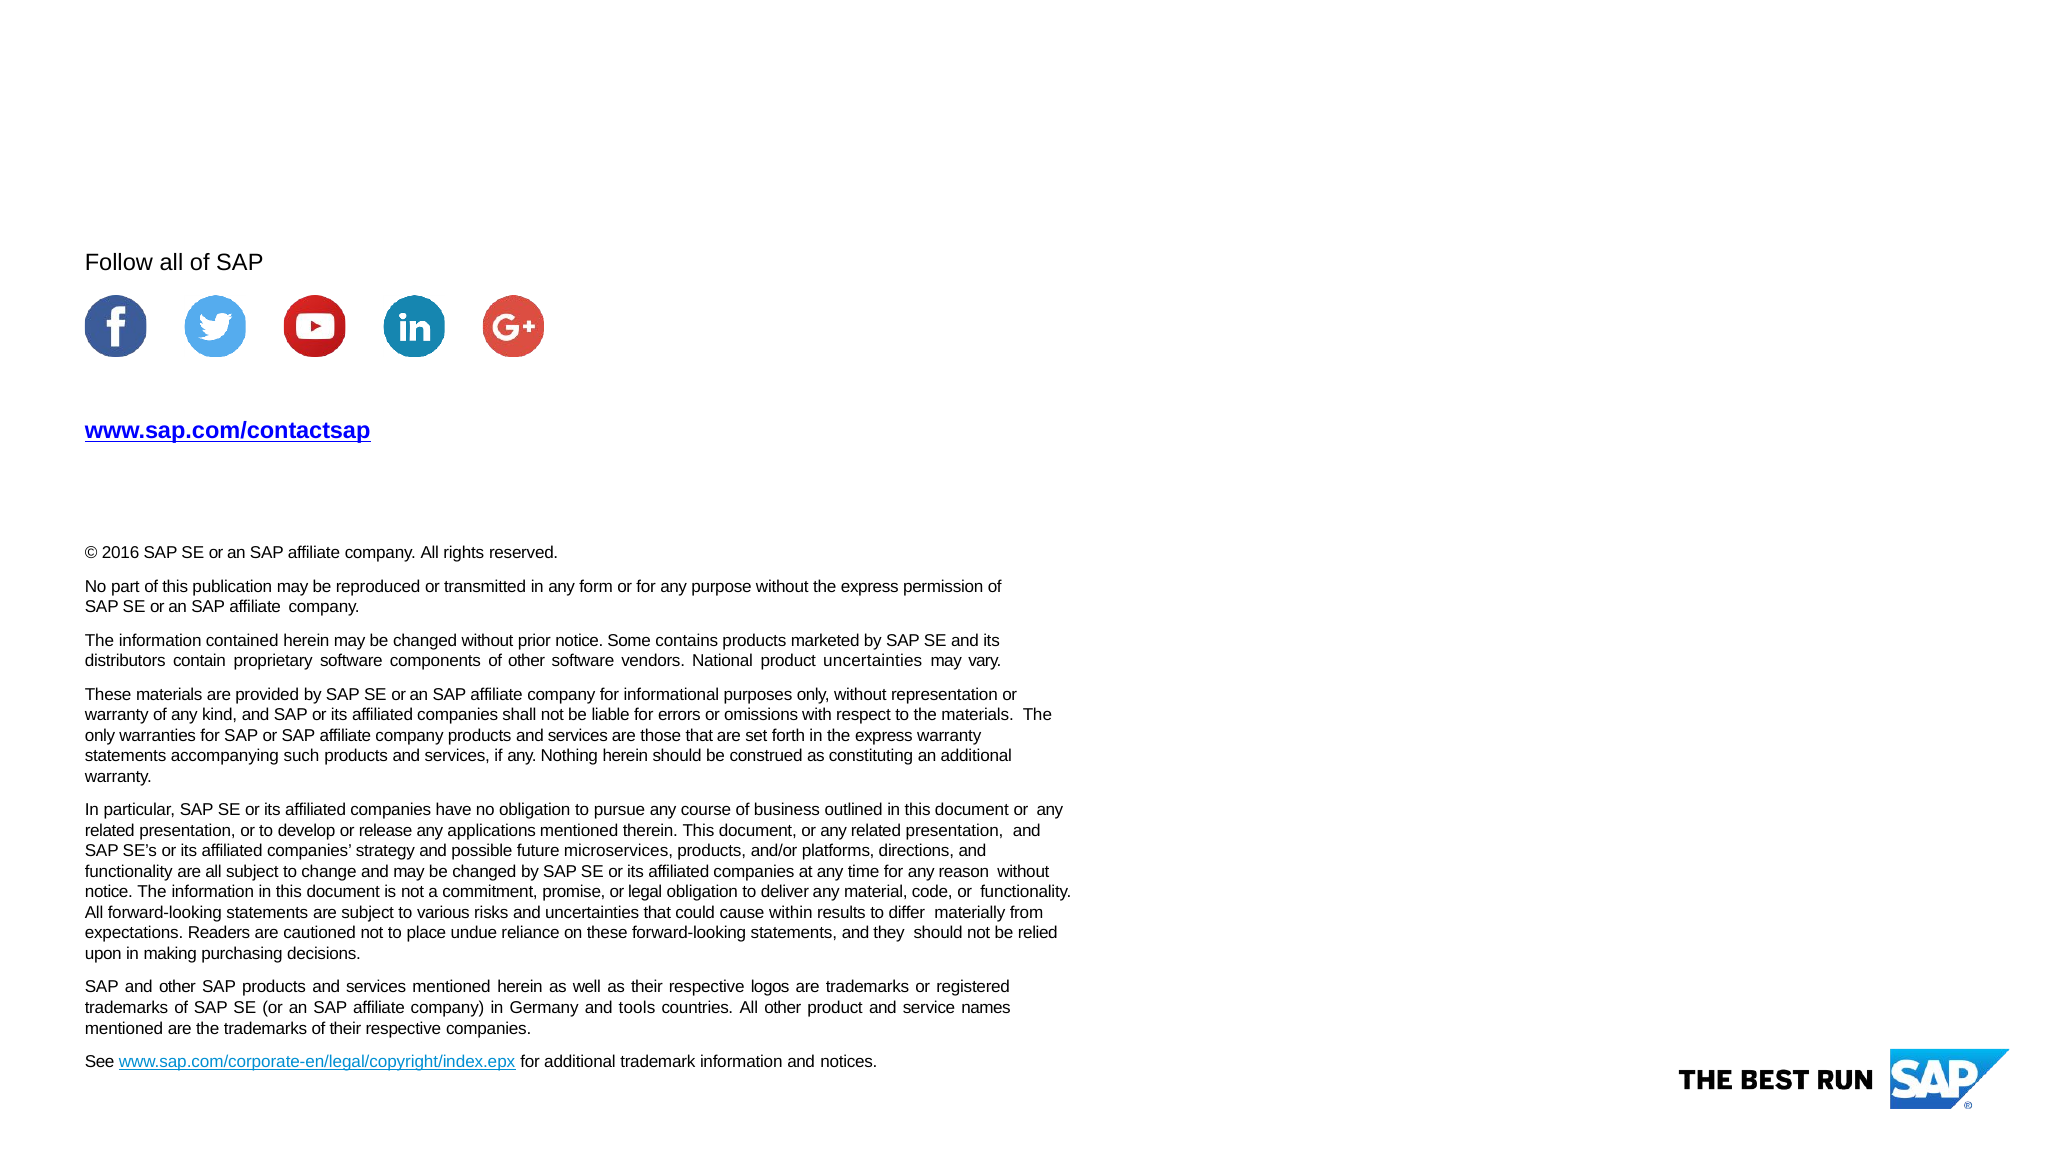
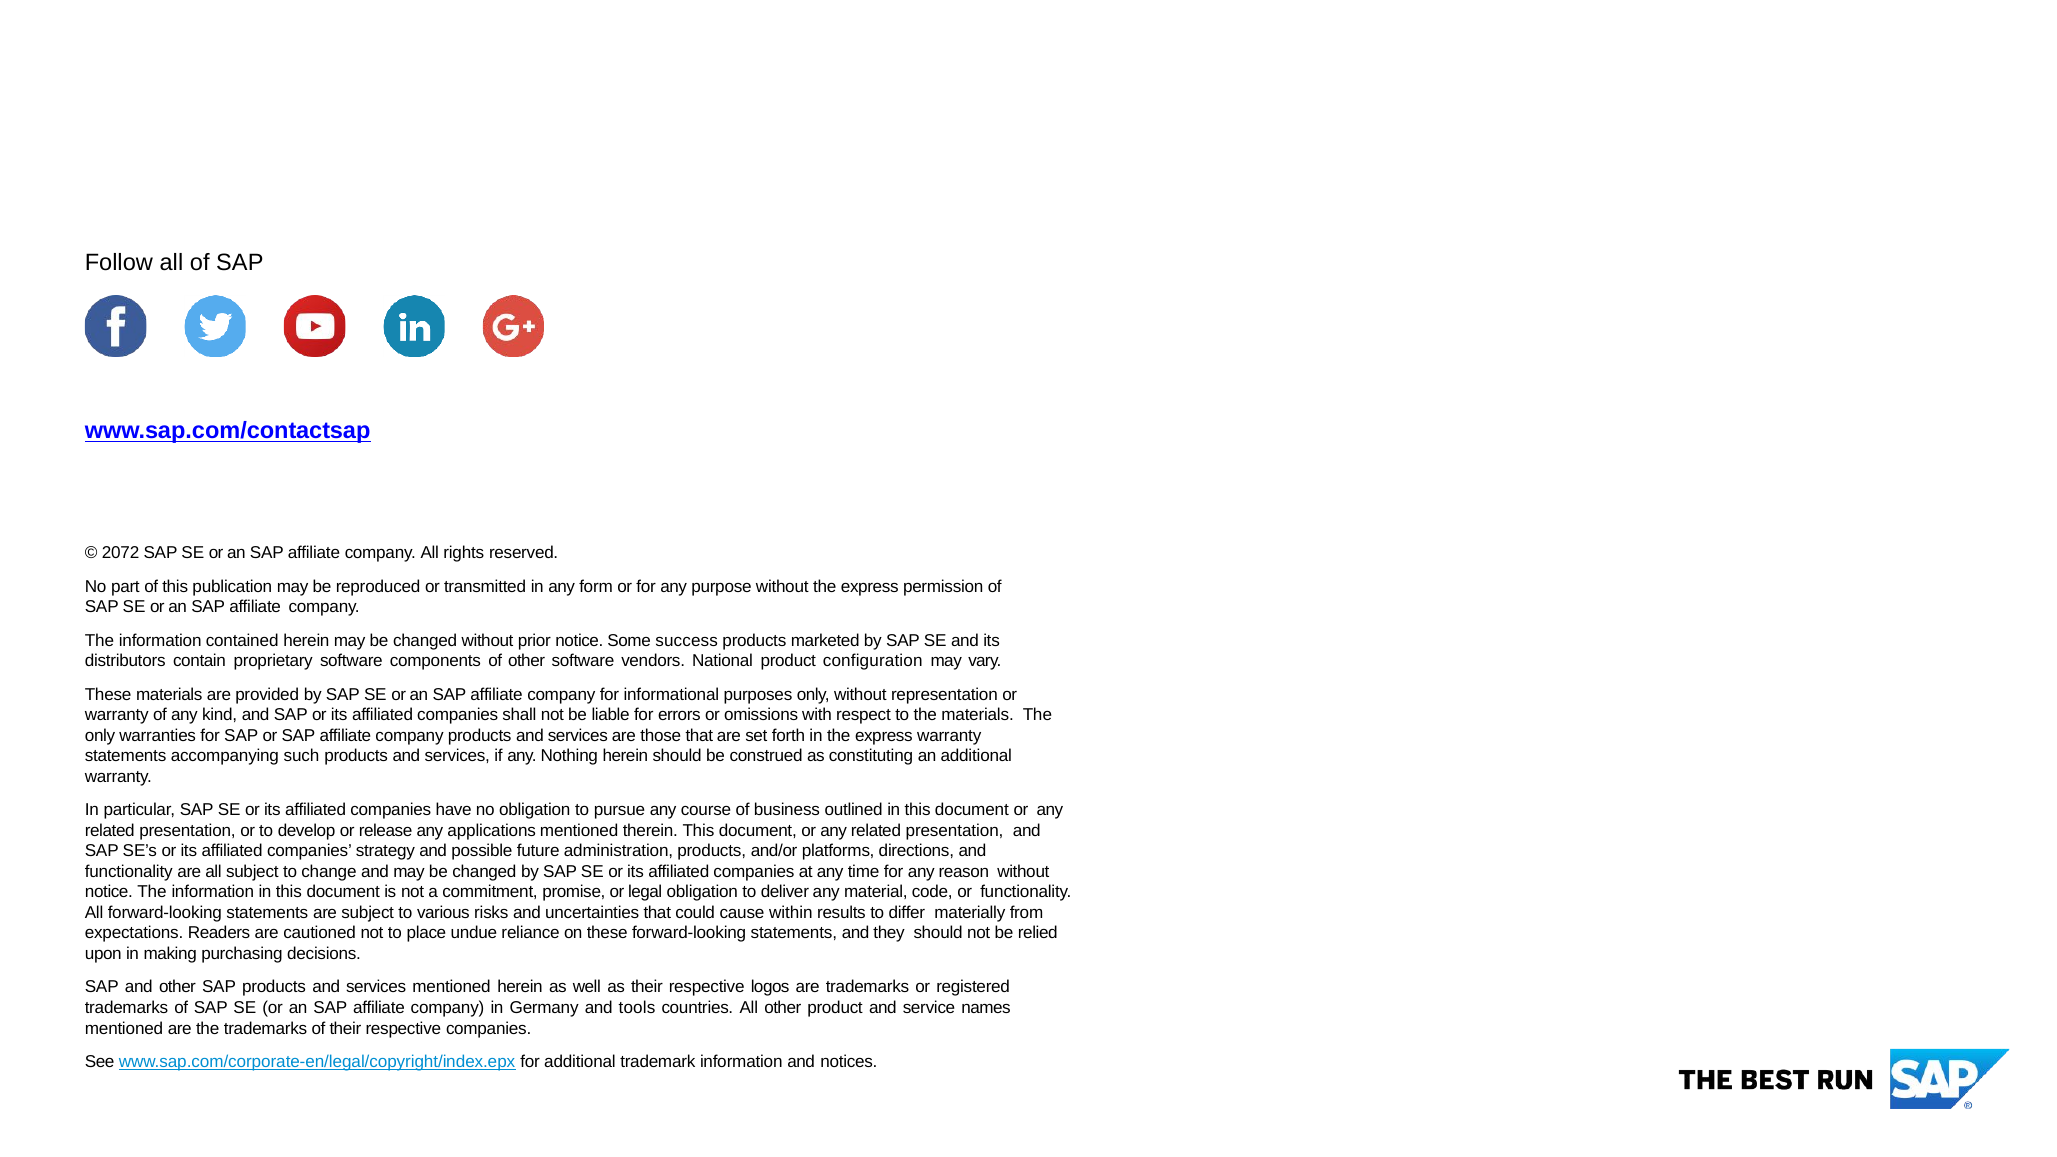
2016: 2016 -> 2072 (121, 553)
contains: contains -> success (687, 641)
product uncertainties: uncertainties -> configuration (873, 661)
microservices: microservices -> administration (618, 851)
